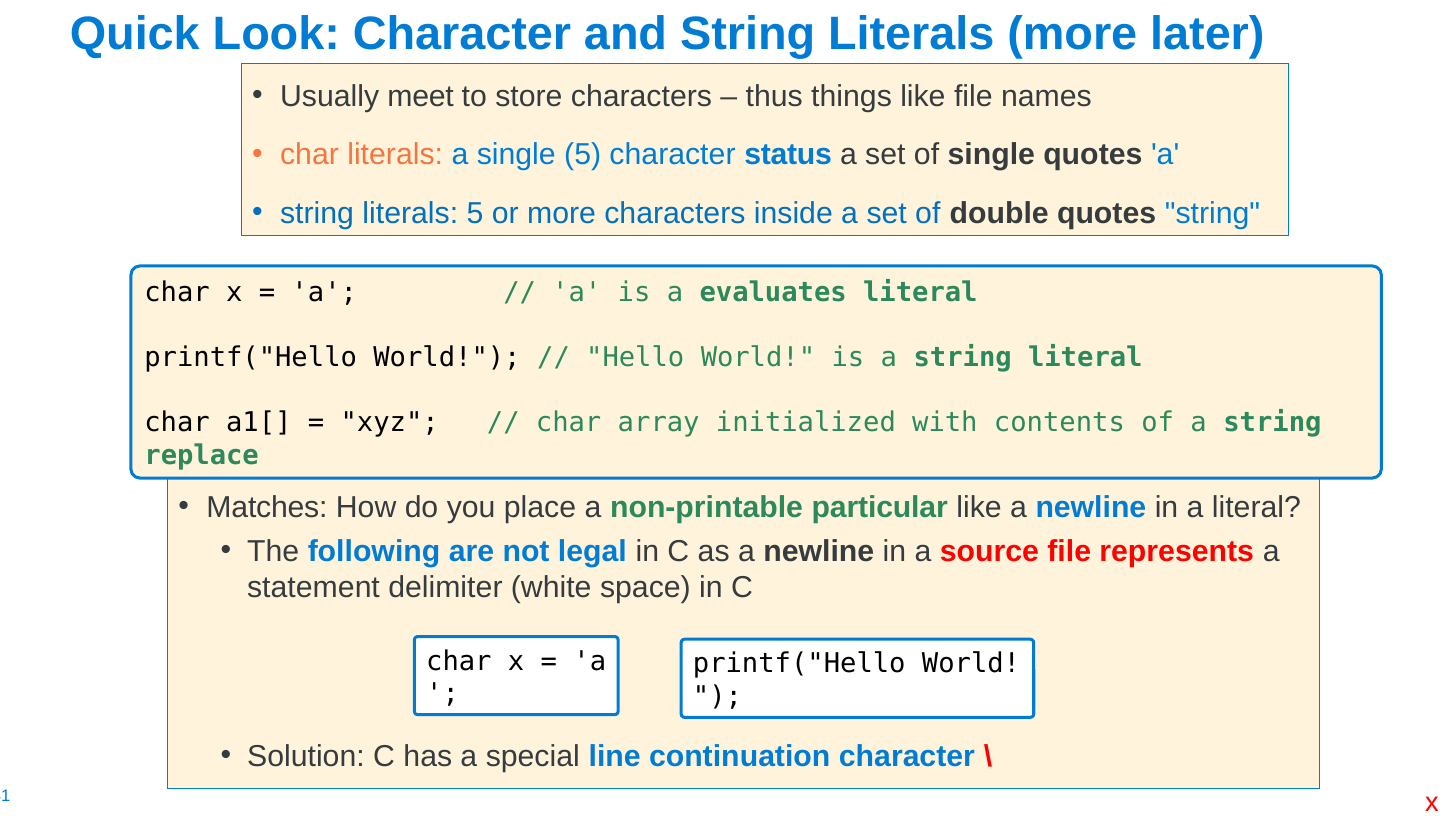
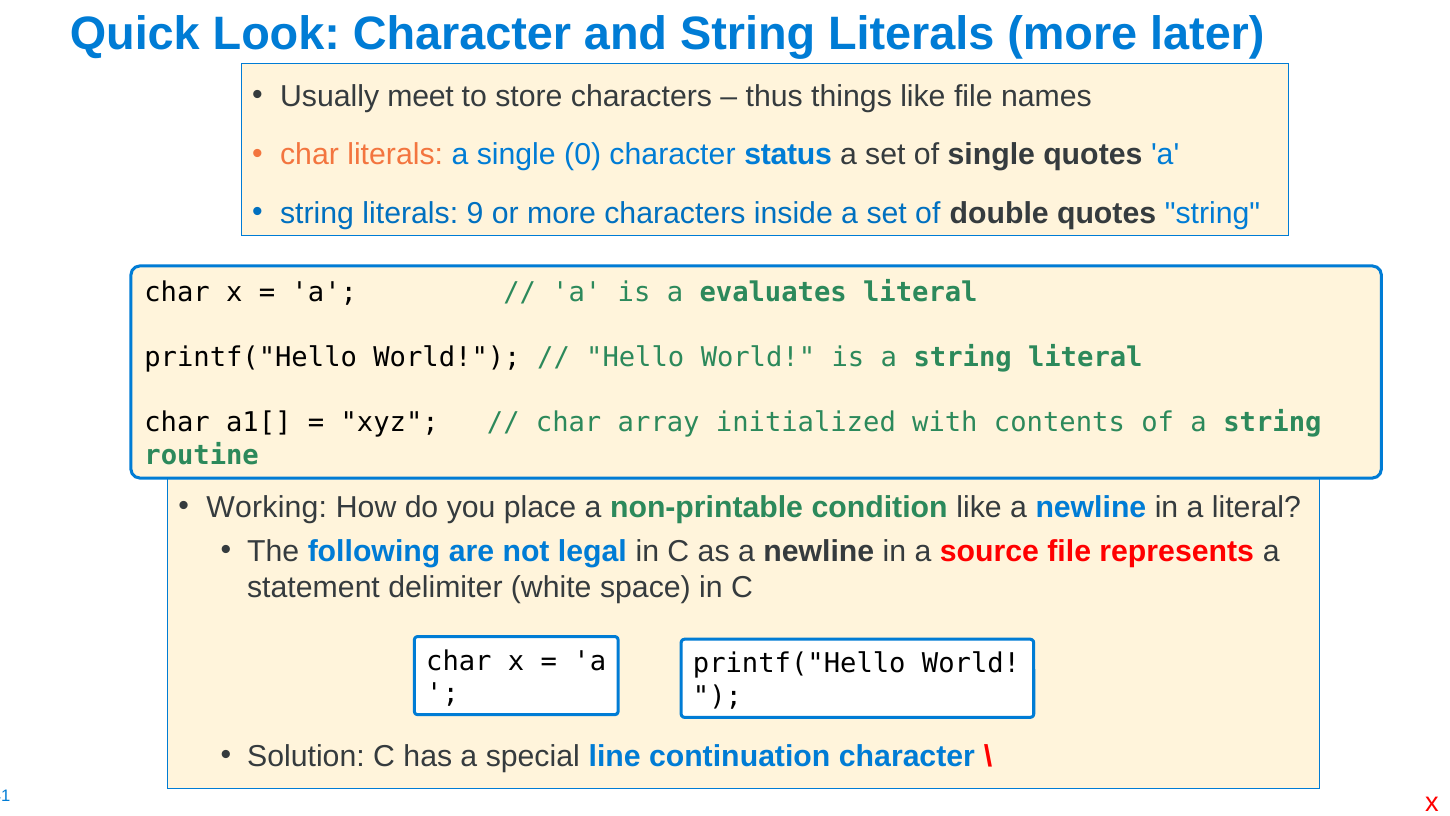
single 5: 5 -> 0 (583, 155)
literals 5: 5 -> 9 (475, 213)
replace: replace -> routine (202, 455)
Matches: Matches -> Working (267, 507)
particular: particular -> condition (880, 507)
